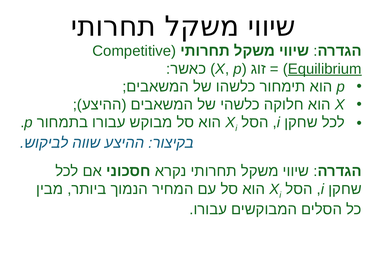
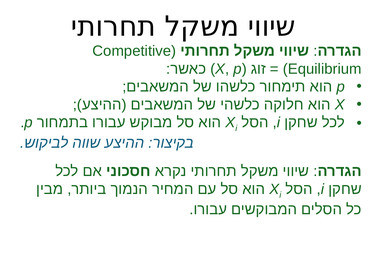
Equilibrium underline: present -> none (325, 69)
